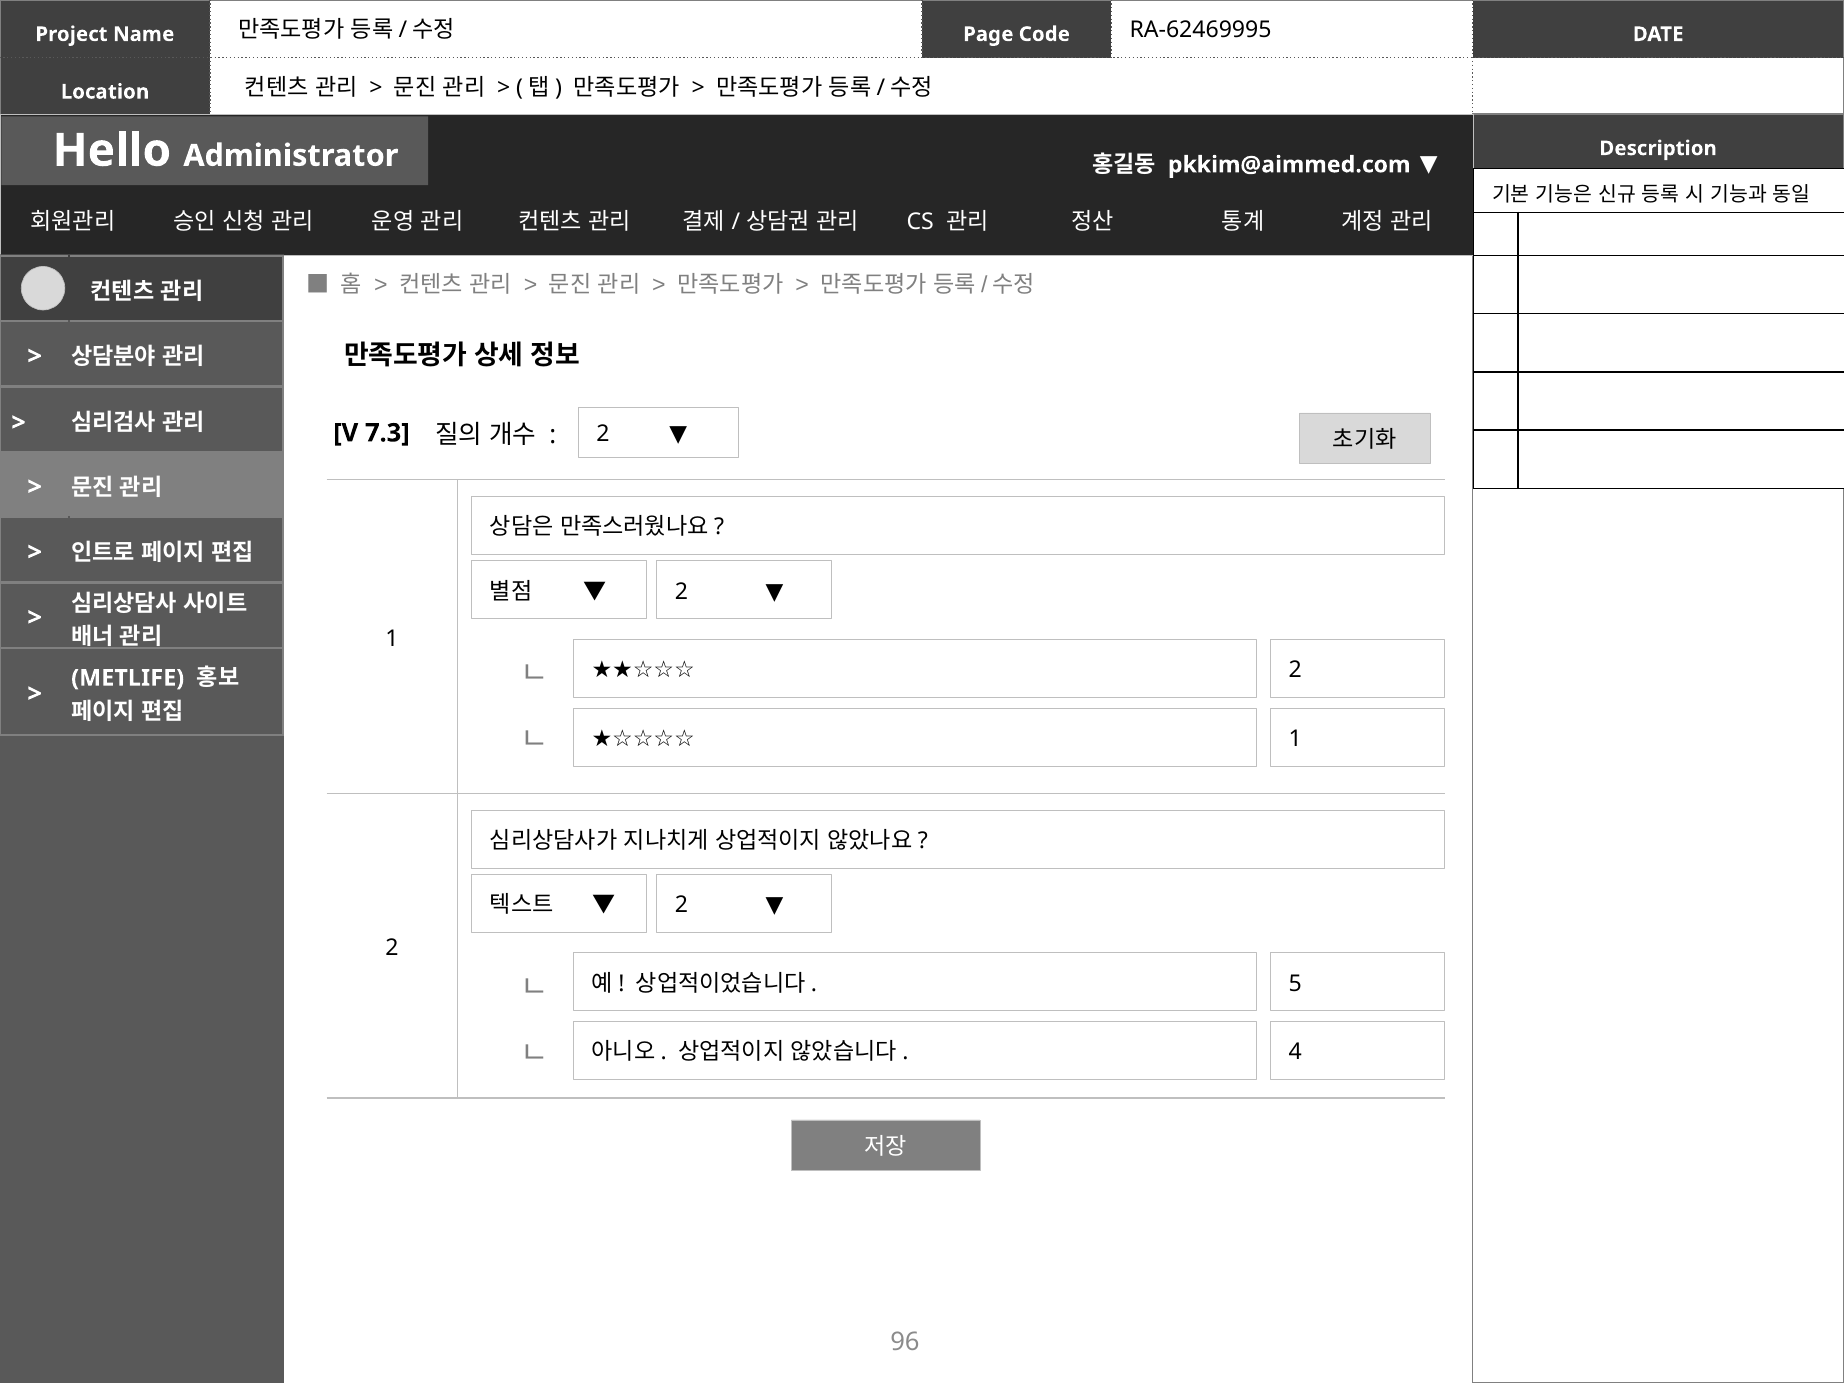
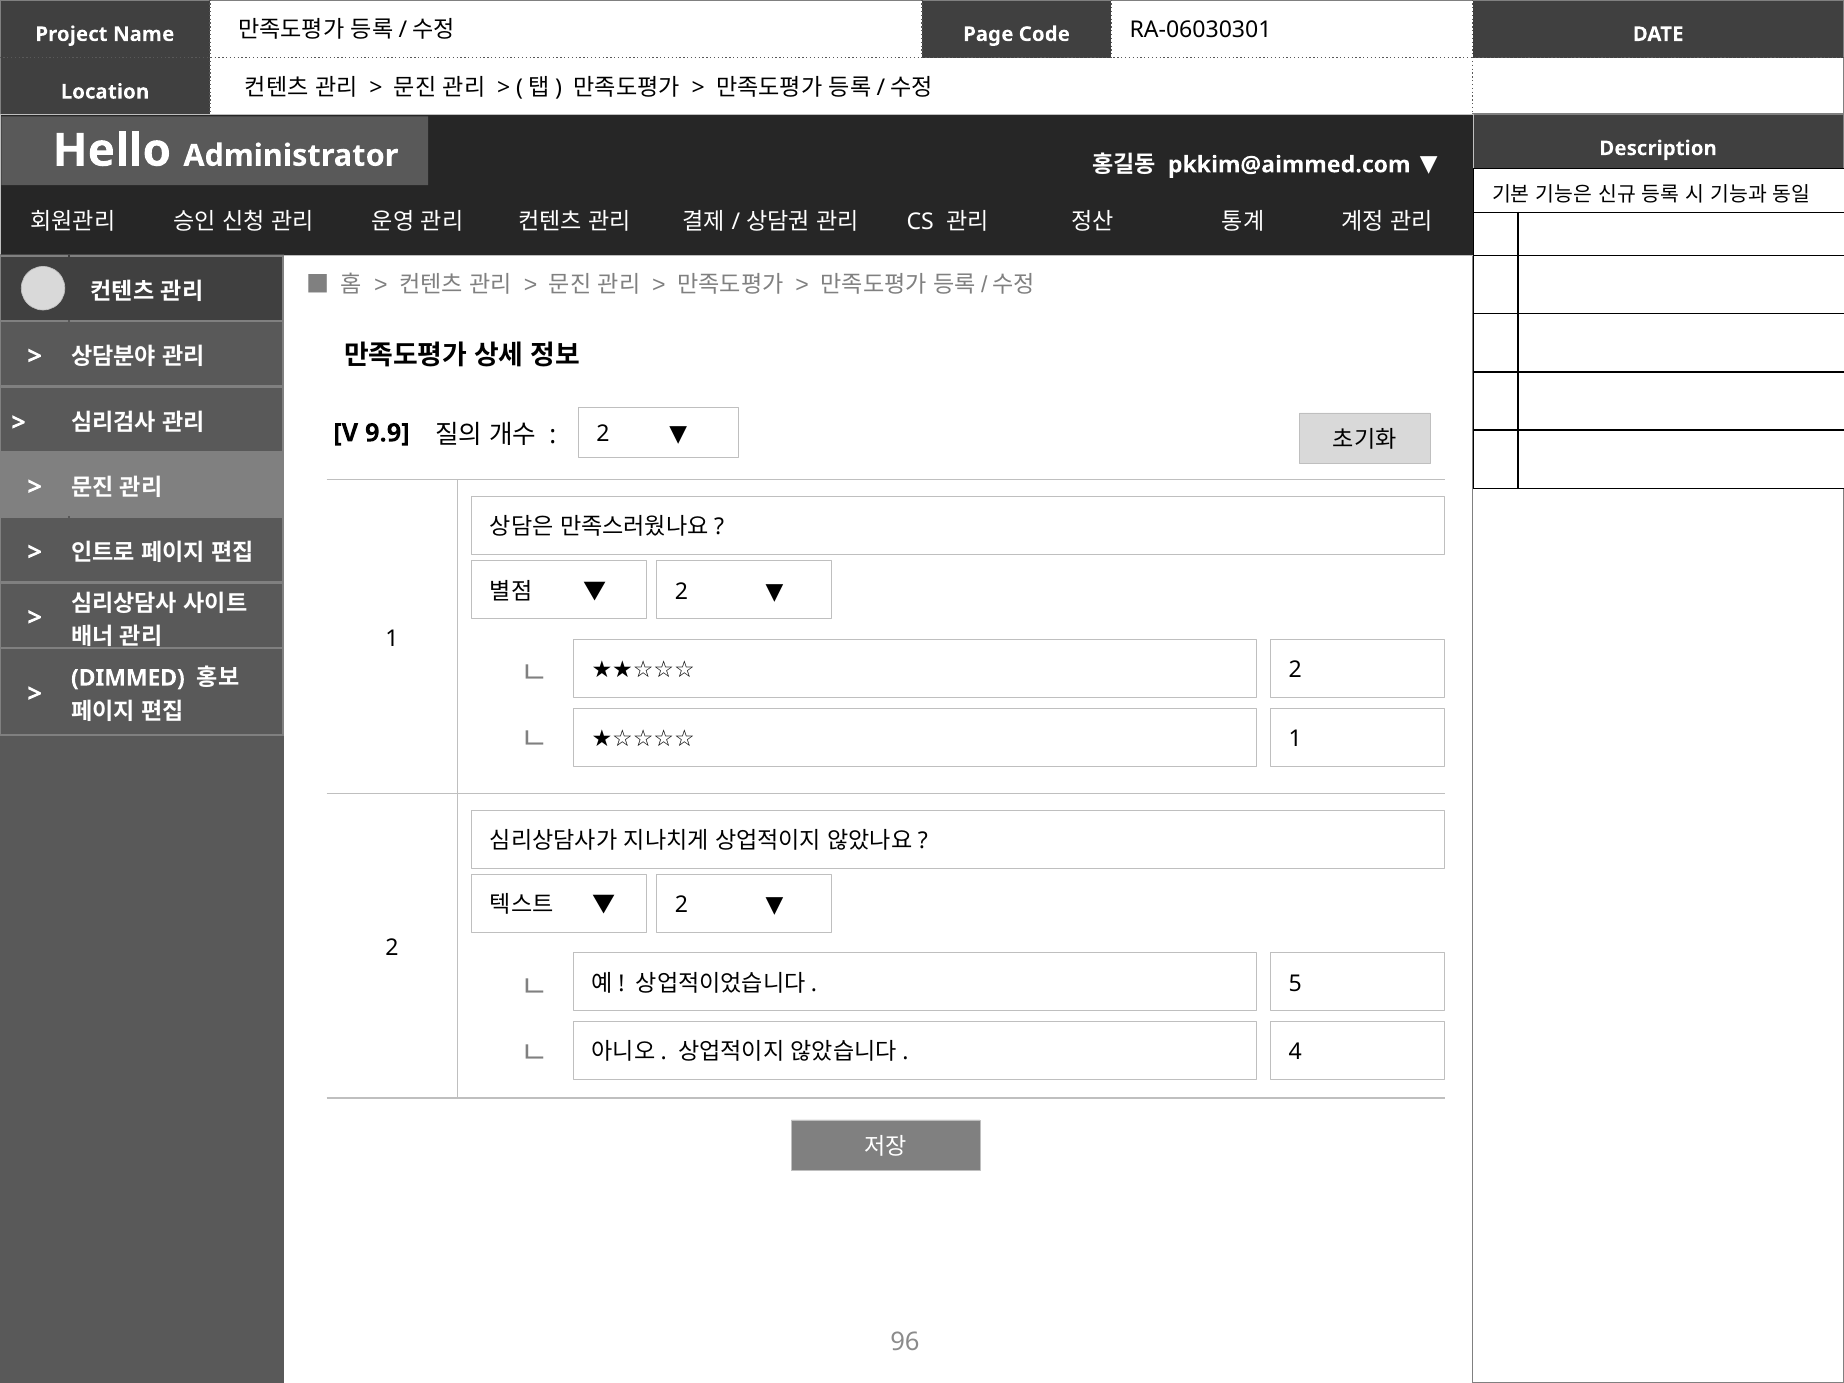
RA-62469995: RA-62469995 -> RA-06030301 (1201, 30)
7.3: 7.3 -> 9.9 (387, 433)
METLIFE: METLIFE -> DIMMED (128, 678)
